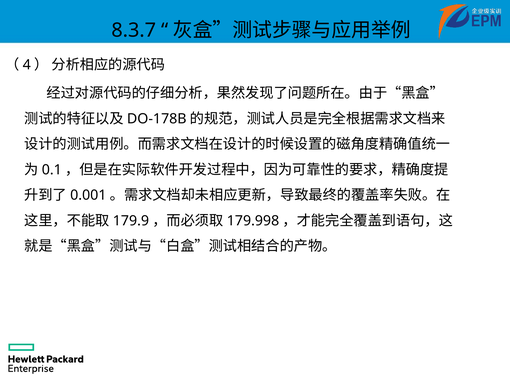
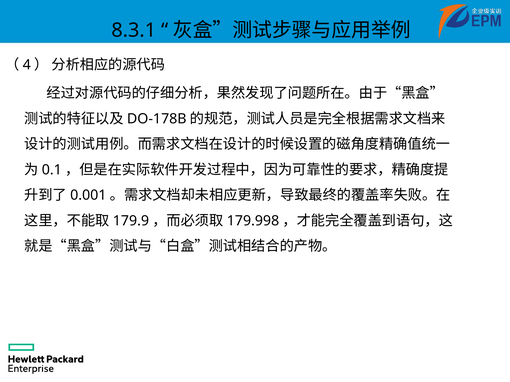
8.3.7: 8.3.7 -> 8.3.1 (134, 30)
